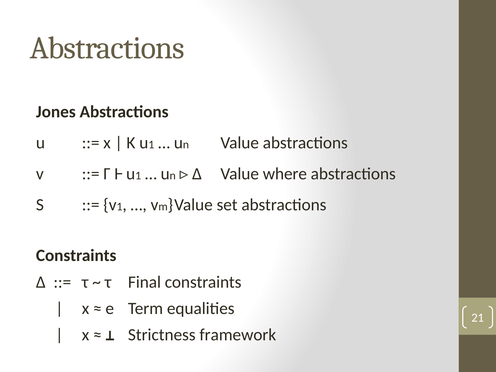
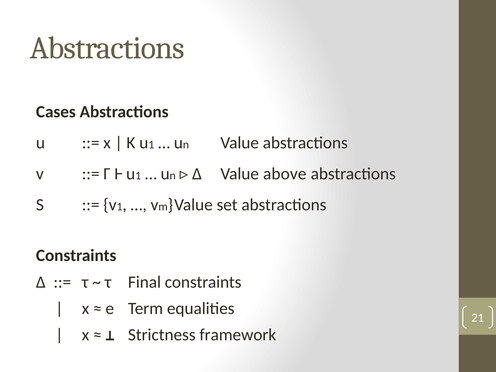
Jones: Jones -> Cases (56, 112)
where: where -> above (285, 174)
